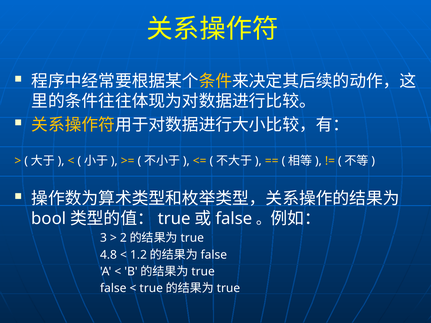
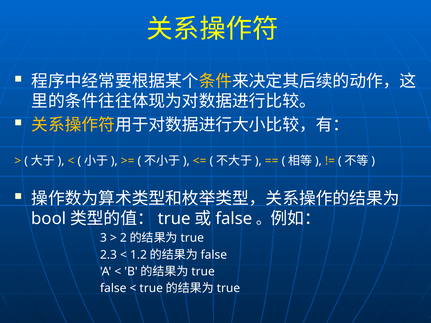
4.8: 4.8 -> 2.3 (108, 255)
